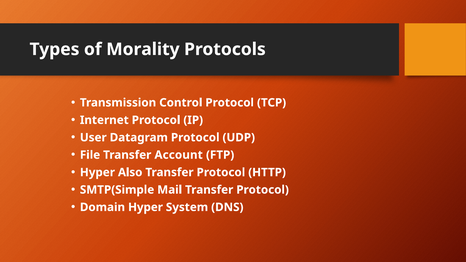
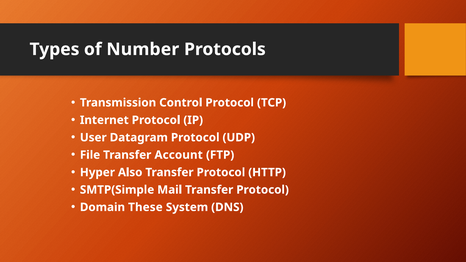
Morality: Morality -> Number (143, 49)
Domain Hyper: Hyper -> These (145, 207)
